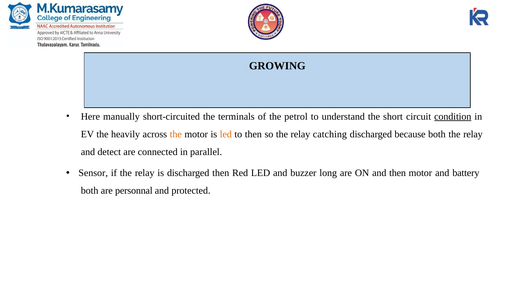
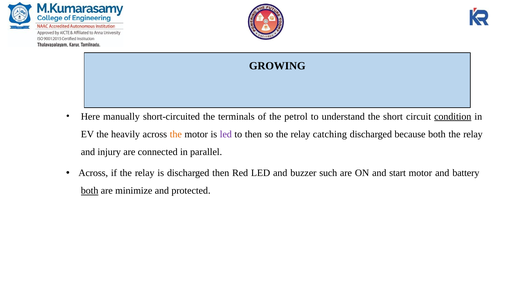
led colour: orange -> purple (226, 134)
detect: detect -> injury (109, 152)
Sensor: Sensor -> Across (93, 173)
long: long -> such (328, 173)
and then: then -> start (398, 173)
both underline: none -> present (90, 191)
personnal: personnal -> minimize (134, 191)
